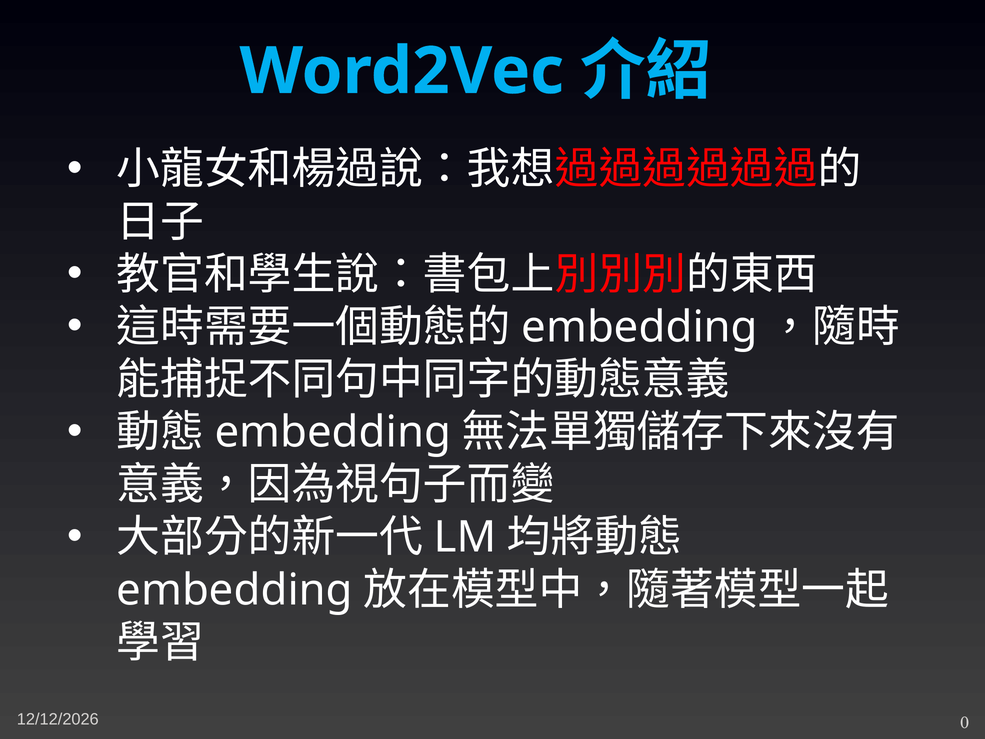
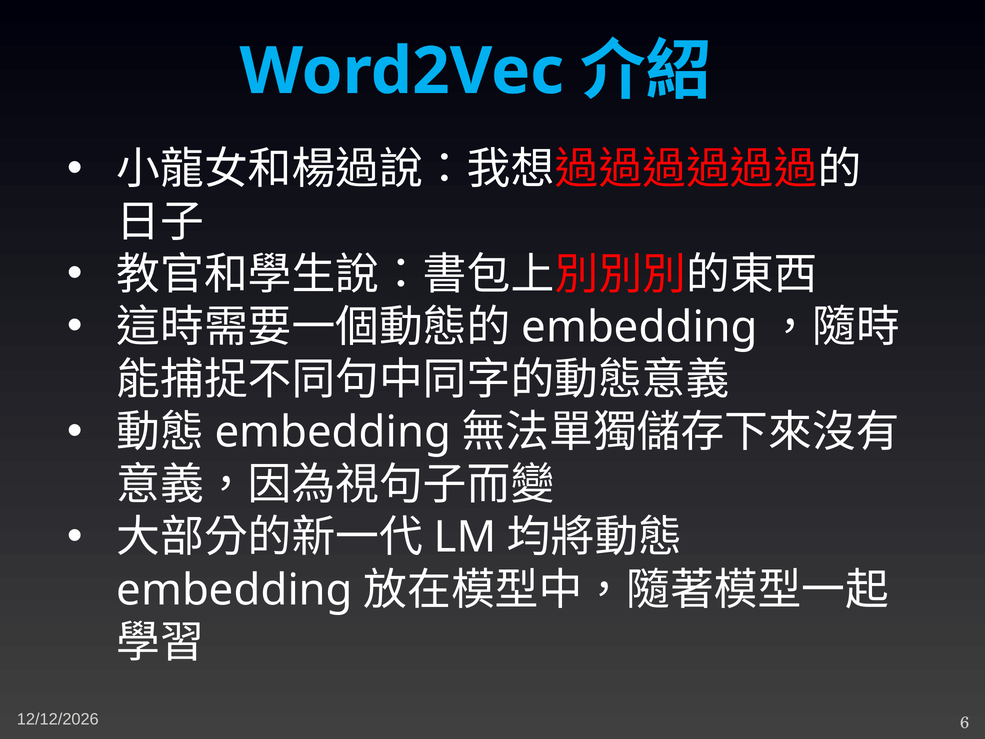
0: 0 -> 6 (965, 722)
